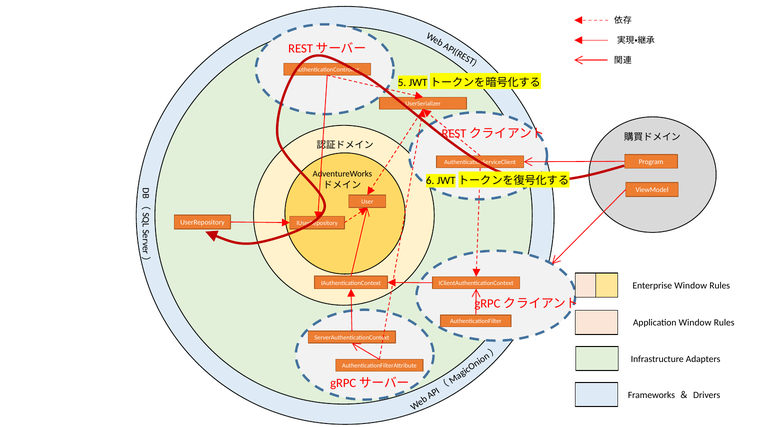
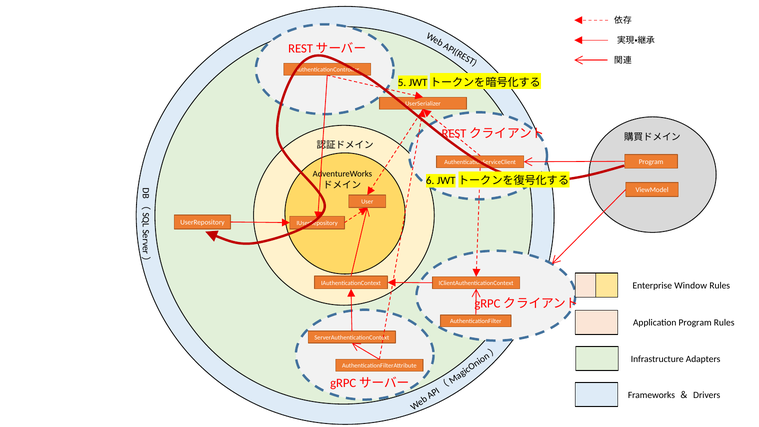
Application Window: Window -> Program (695, 323)
